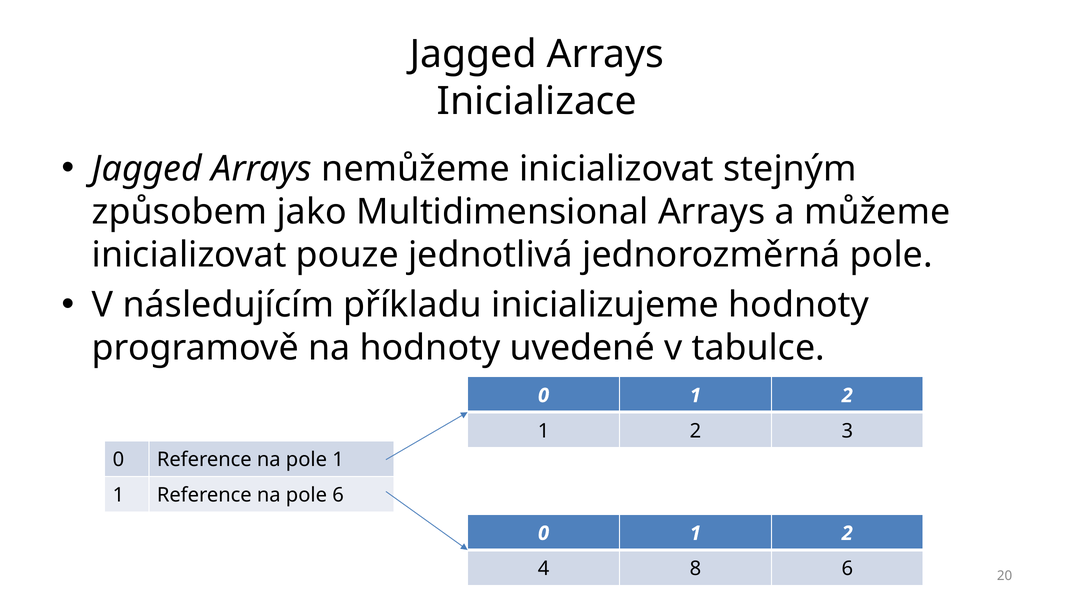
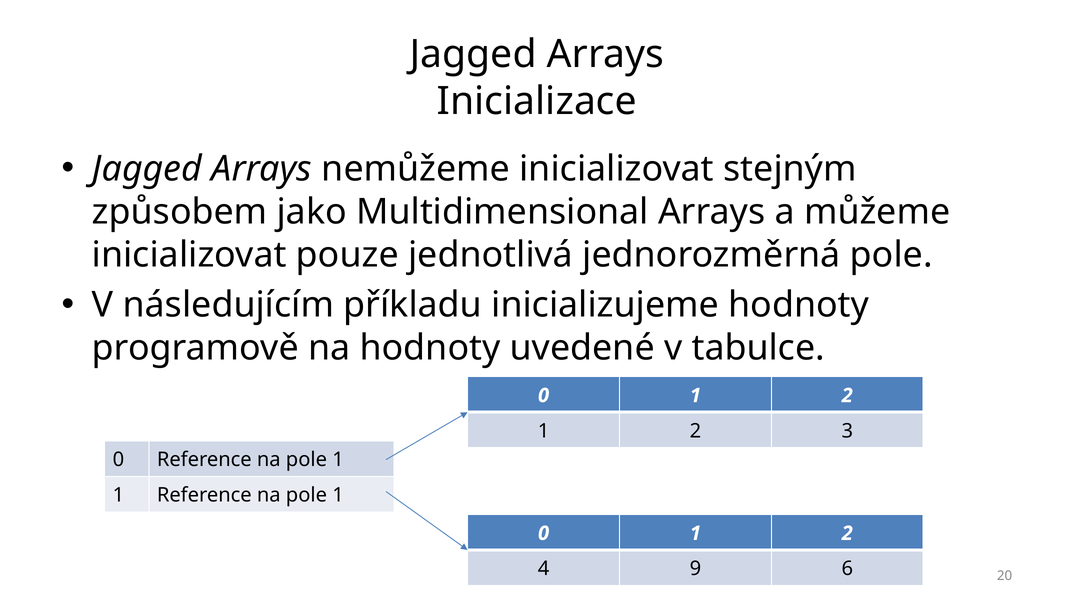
6: 6 -> 1 (338, 495)
8: 8 -> 9 (695, 569)
